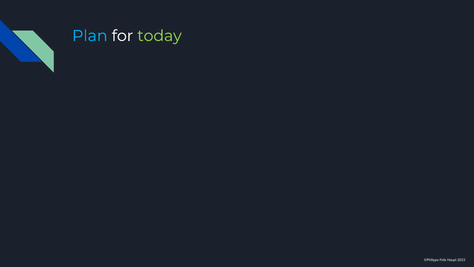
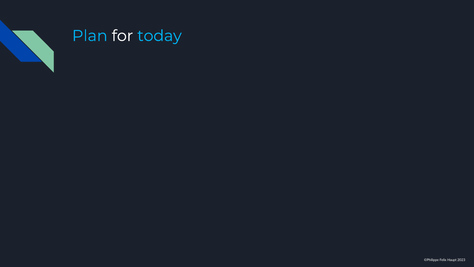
today colour: light green -> light blue (160, 36)
